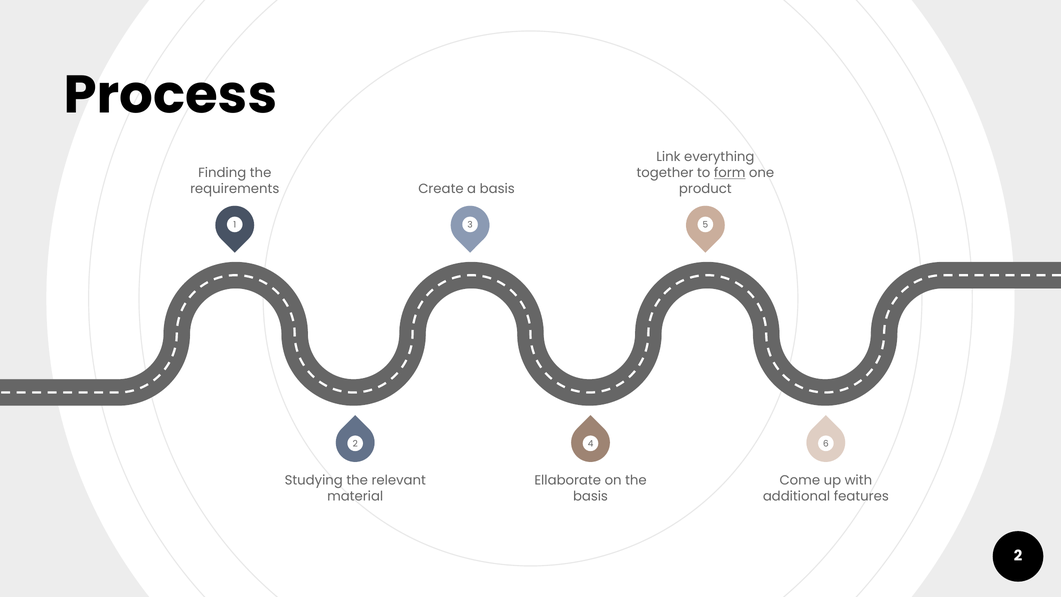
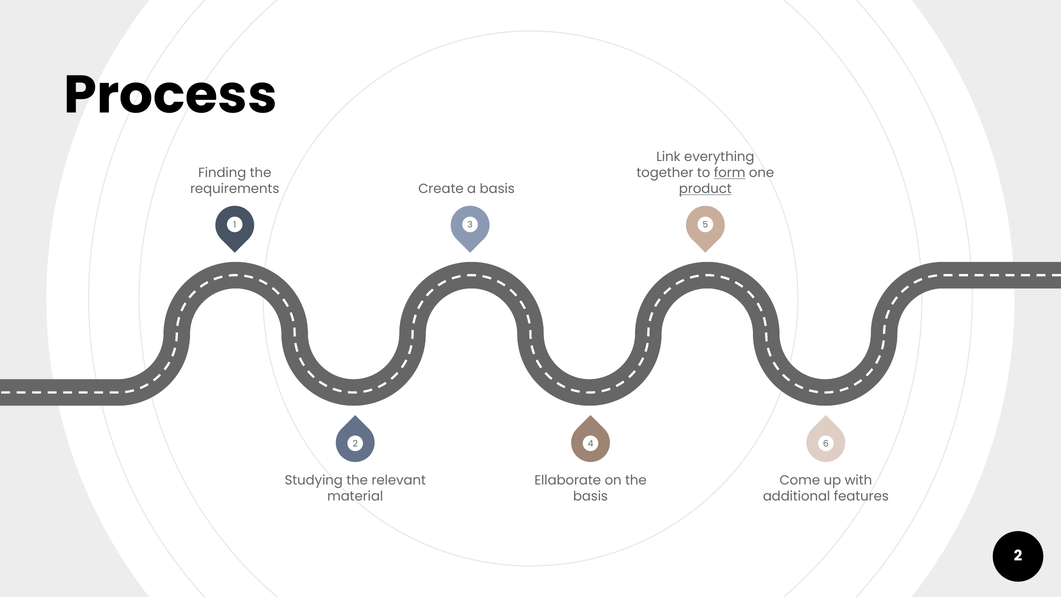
product underline: none -> present (705, 189)
